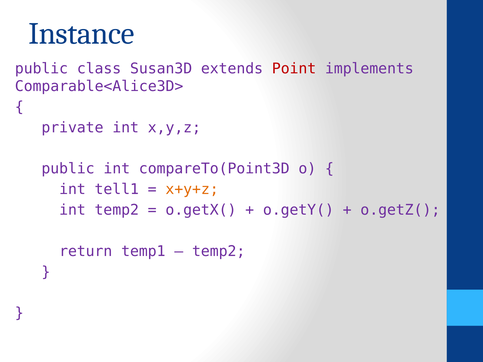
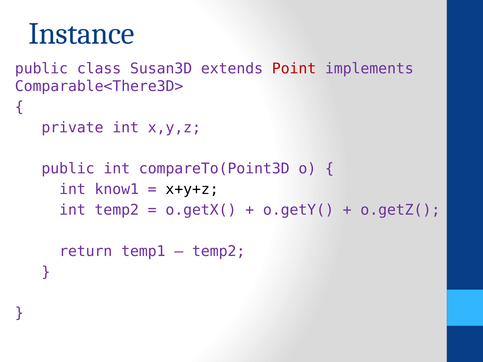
Comparable<Alice3D>: Comparable<Alice3D> -> Comparable<There3D> (99, 86)
tell1: tell1 -> know1 (117, 189)
x+y+z colour: orange -> black (192, 189)
